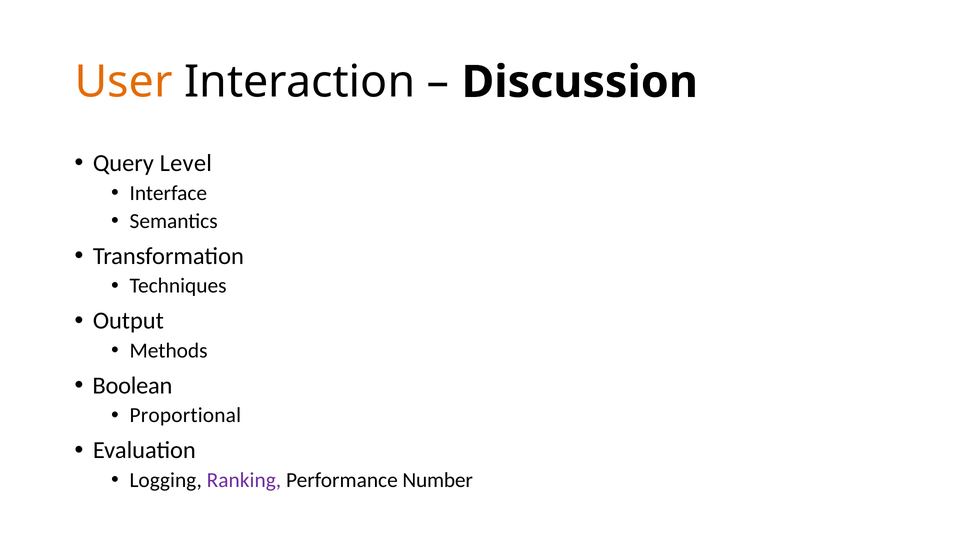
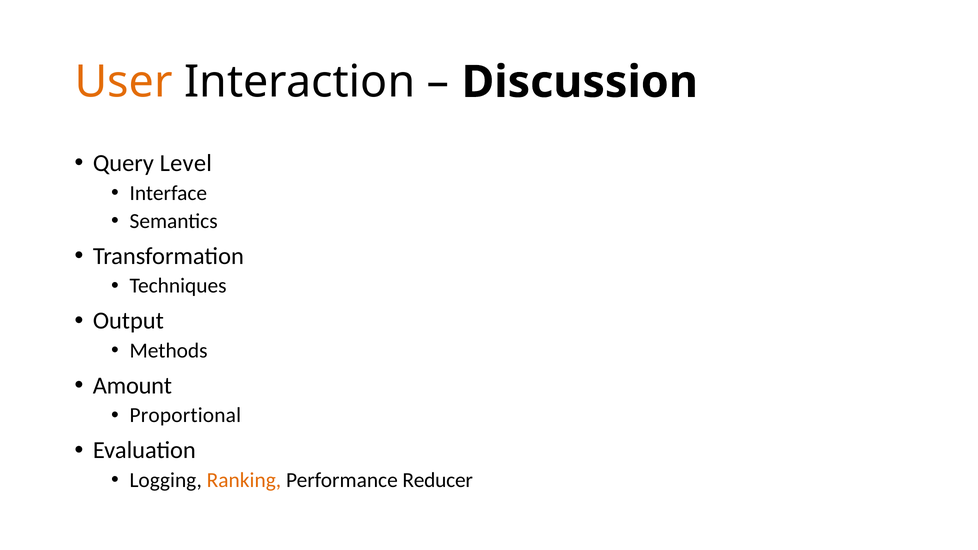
Boolean: Boolean -> Amount (132, 386)
Ranking colour: purple -> orange (244, 480)
Number: Number -> Reducer (438, 480)
